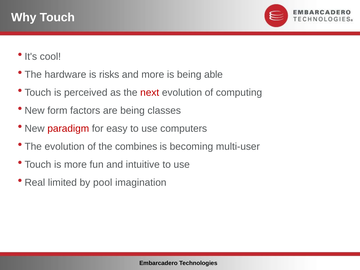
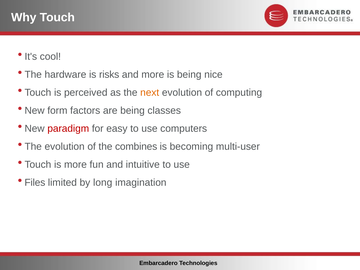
able: able -> nice (213, 74)
next colour: red -> orange (150, 92)
Real: Real -> Files (35, 182)
pool: pool -> long (103, 182)
